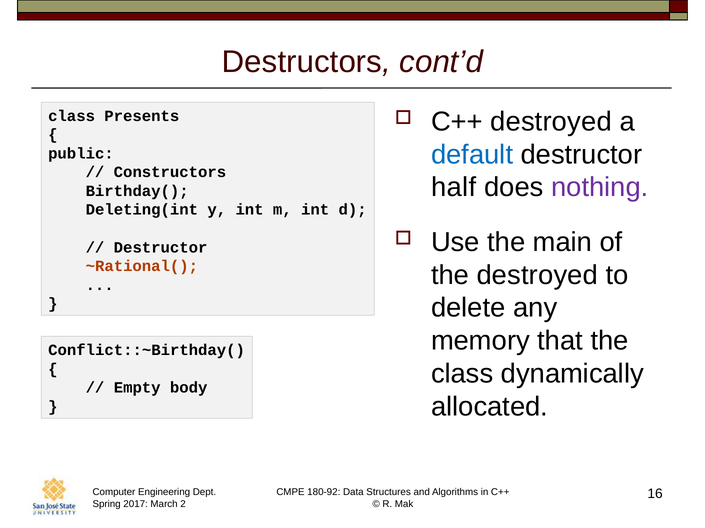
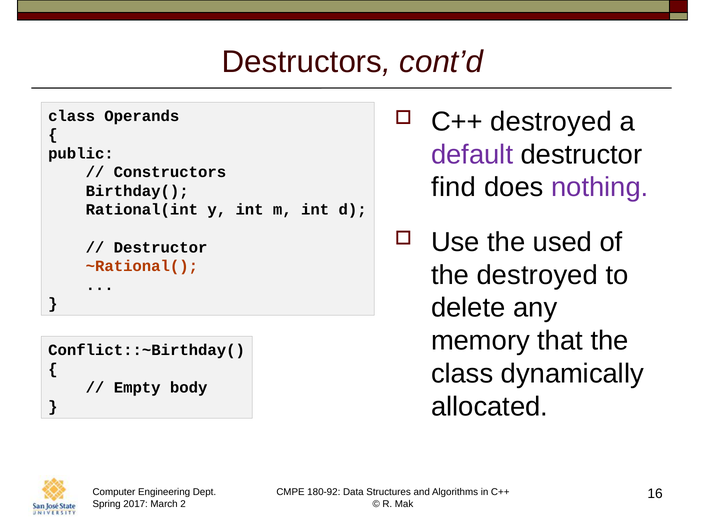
Presents: Presents -> Operands (142, 116)
default colour: blue -> purple (472, 155)
half: half -> find (454, 188)
Deleting(int: Deleting(int -> Rational(int (142, 210)
main: main -> used (562, 242)
